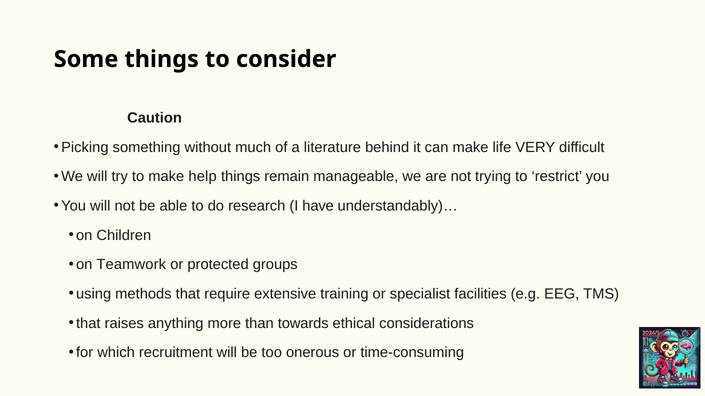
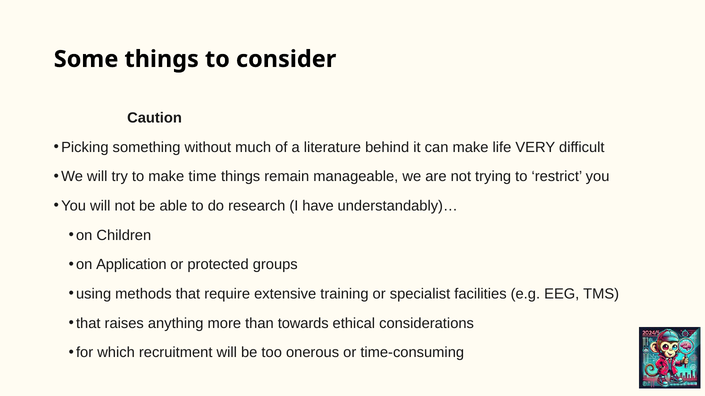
help: help -> time (203, 177)
Teamwork: Teamwork -> Application (131, 265)
